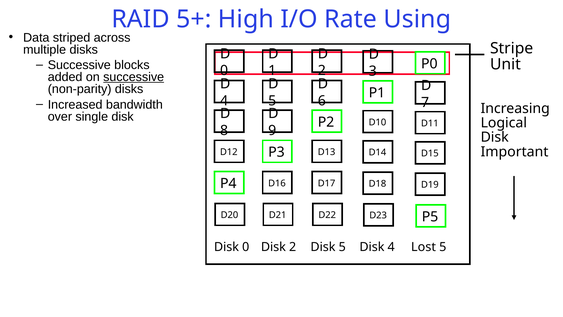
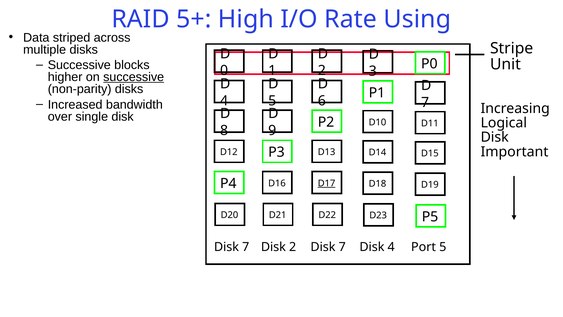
added: added -> higher (65, 77)
D17 underline: none -> present (327, 183)
0: 0 -> 7 (246, 247)
2 Disk 5: 5 -> 7 (342, 247)
Lost: Lost -> Port (424, 247)
